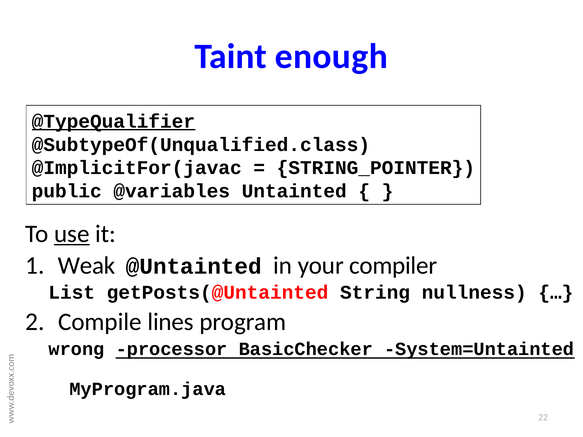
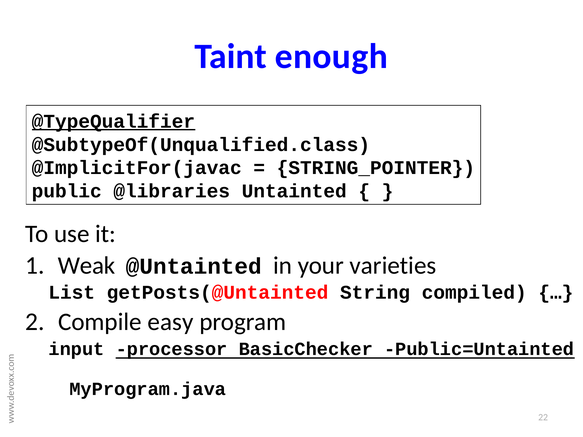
@variables: @variables -> @libraries (172, 191)
use underline: present -> none (72, 234)
compiler: compiler -> varieties (393, 266)
nullness: nullness -> compiled (474, 293)
lines: lines -> easy (170, 322)
wrong: wrong -> input (77, 349)
System=Untainted: System=Untainted -> Public=Untainted (479, 349)
